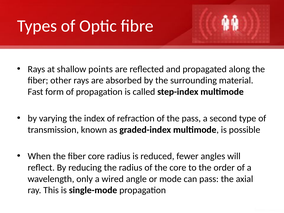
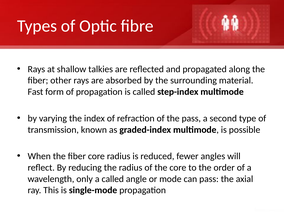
points: points -> talkies (101, 69)
a wired: wired -> called (113, 179)
